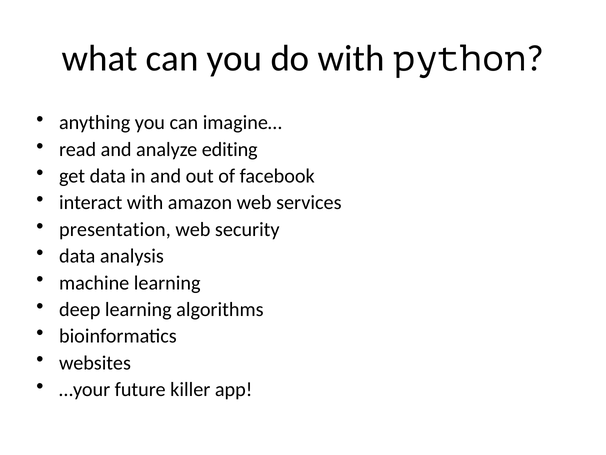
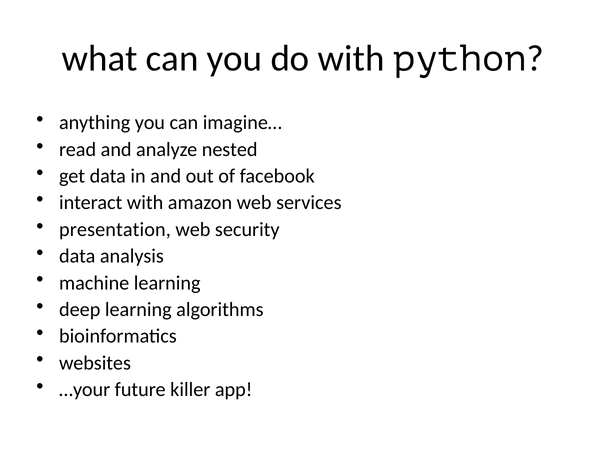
editing: editing -> nested (230, 149)
